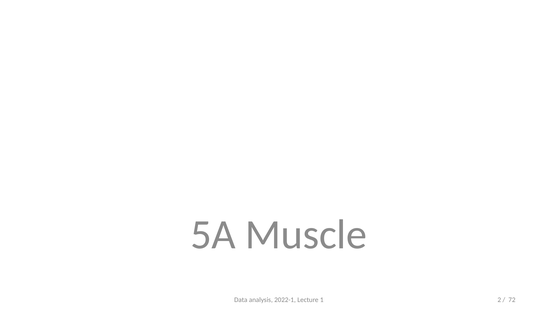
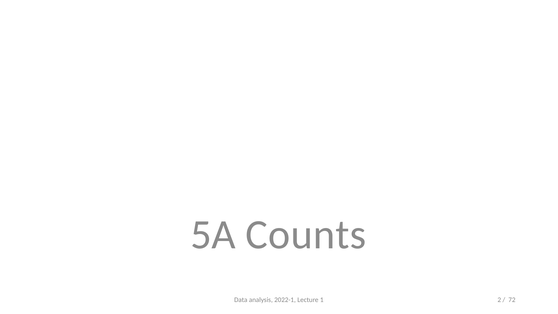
Muscle: Muscle -> Counts (306, 235)
